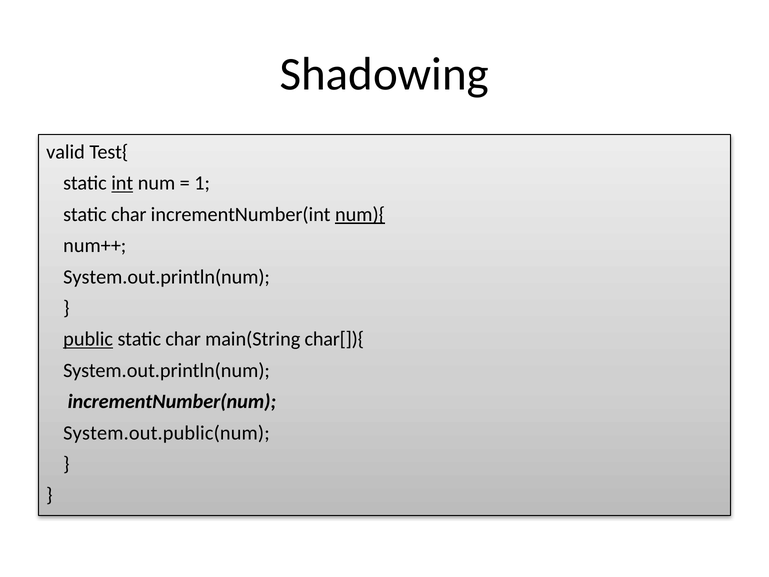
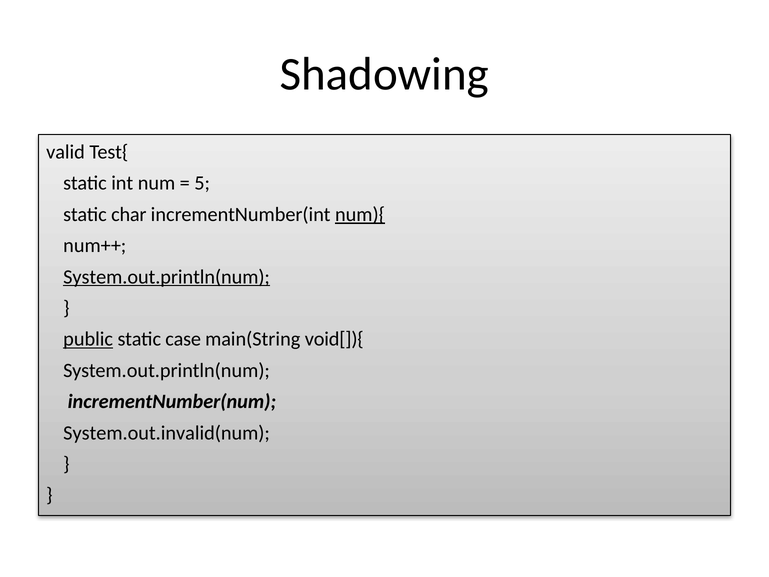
int underline: present -> none (122, 183)
1: 1 -> 5 (202, 183)
System.out.println(num underline: none -> present (167, 277)
char: char -> case (183, 339)
char[]){: char[]){ -> void[]){ (334, 339)
System.out.public(num: System.out.public(num -> System.out.invalid(num (167, 433)
